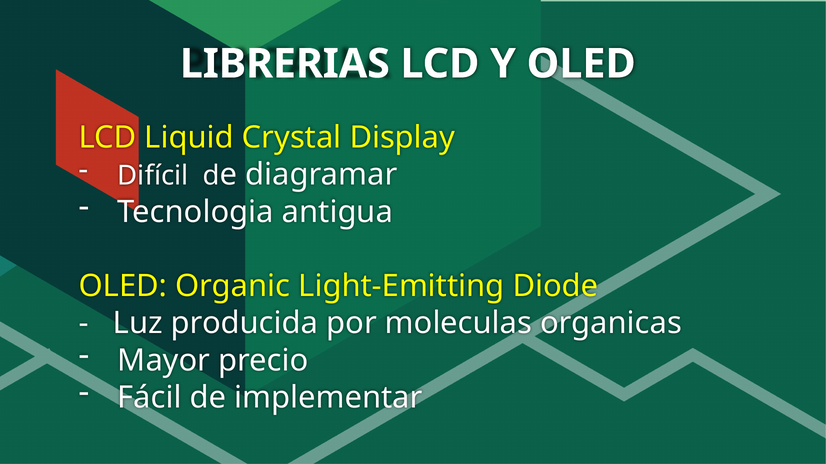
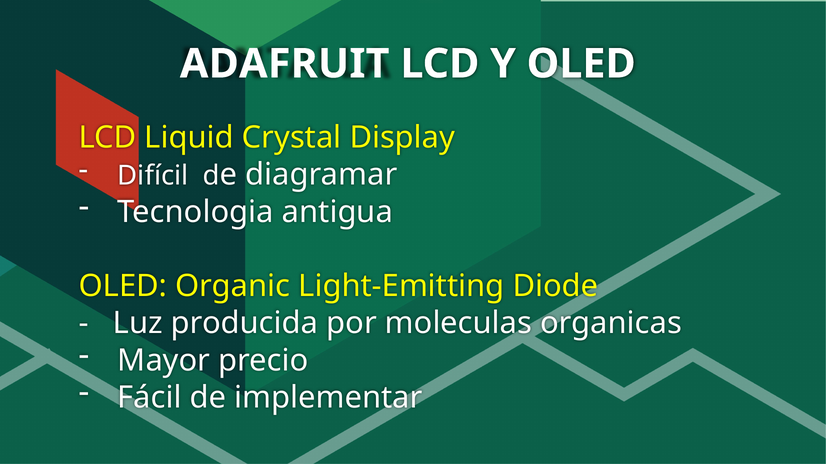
LIBRERIAS: LIBRERIAS -> ADAFRUIT (285, 64)
